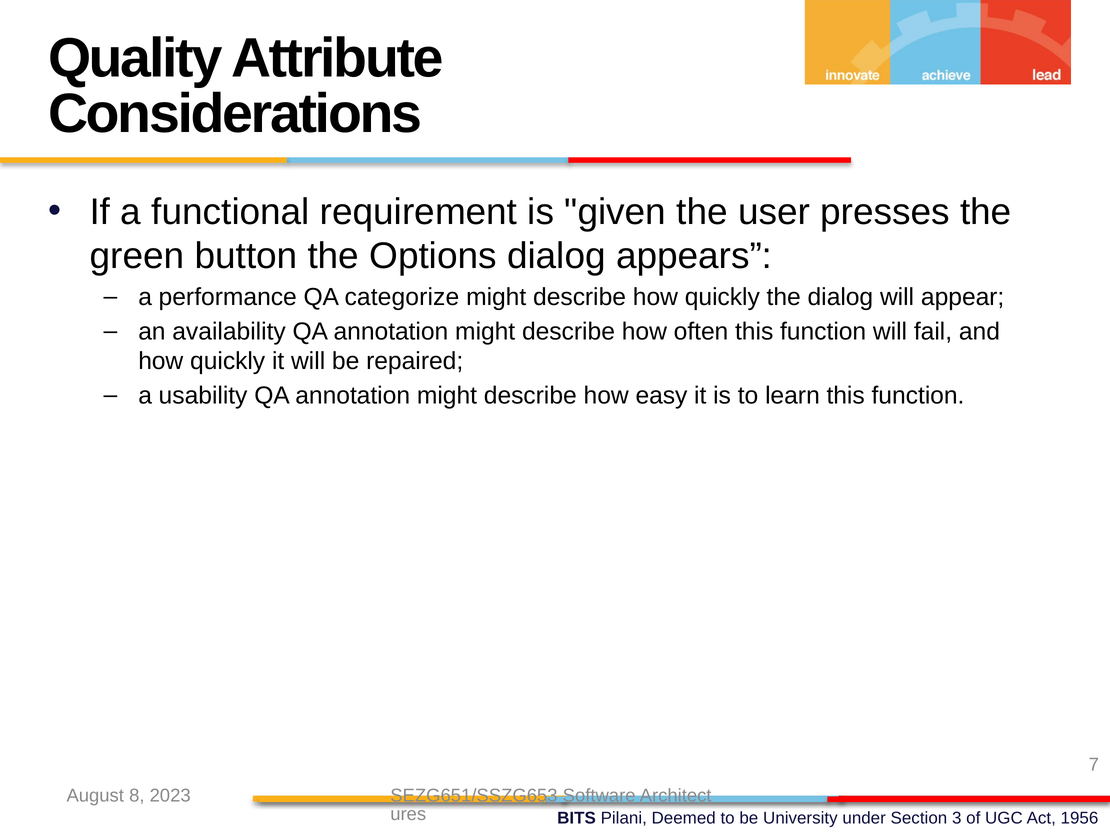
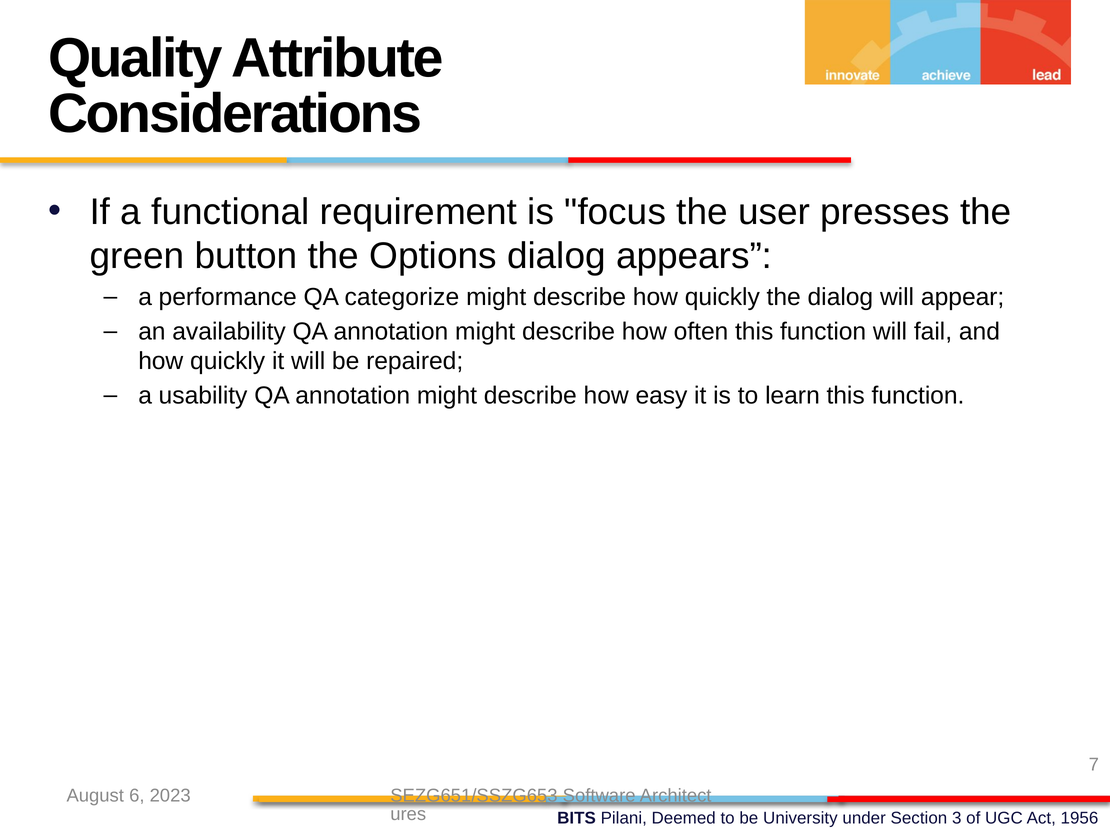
given: given -> focus (615, 212)
8: 8 -> 6 (137, 795)
